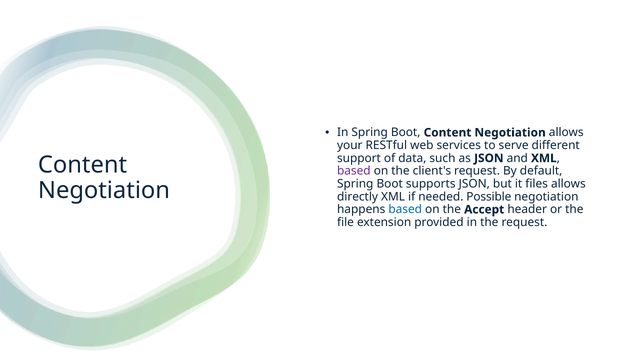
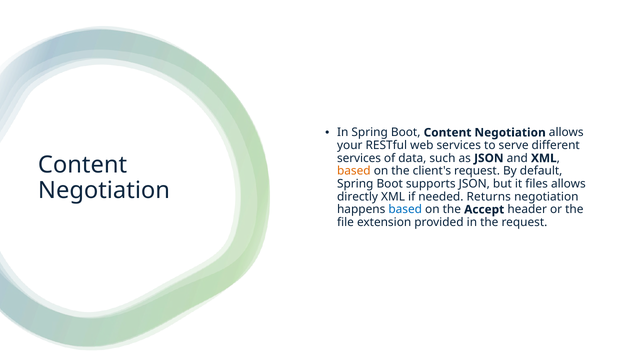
support: support -> services (359, 158)
based colour: purple -> orange (354, 171)
Possible: Possible -> Returns (489, 197)
